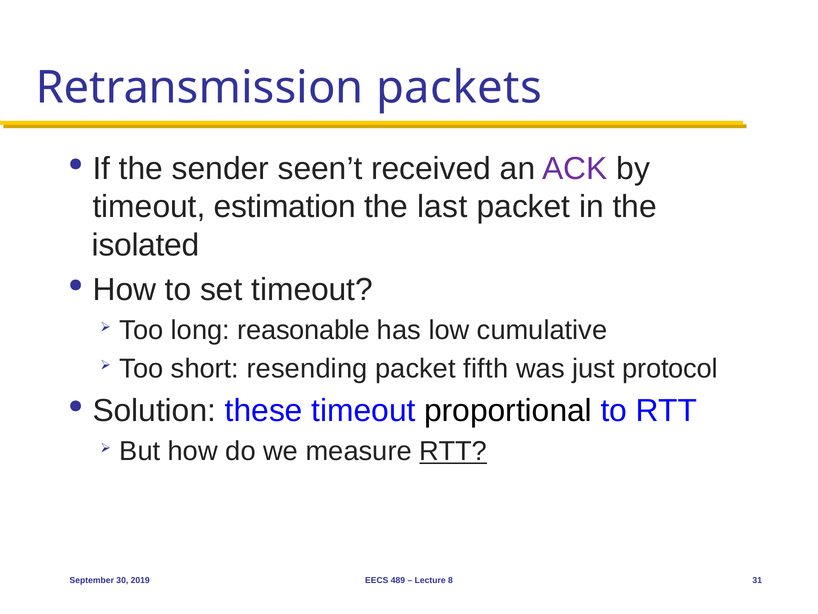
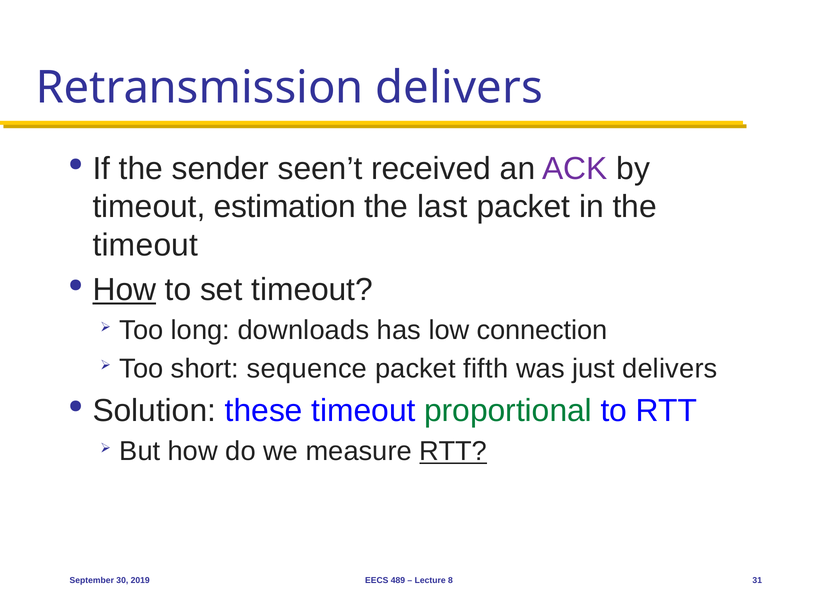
Retransmission packets: packets -> delivers (459, 88)
isolated: isolated -> timeout (145, 245)
How underline: none -> present (124, 290)
reasonable: reasonable -> downloads (303, 330)
cumulative: cumulative -> connection (542, 330)
resending: resending -> sequence (307, 368)
just protocol: protocol -> delivers (670, 368)
proportional colour: black -> green (508, 410)
